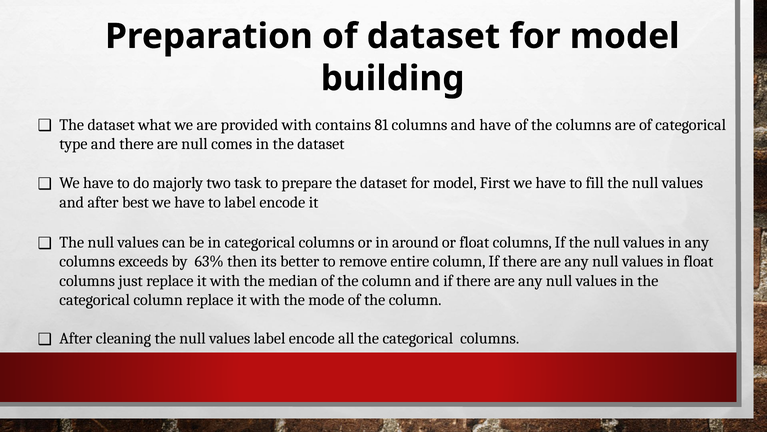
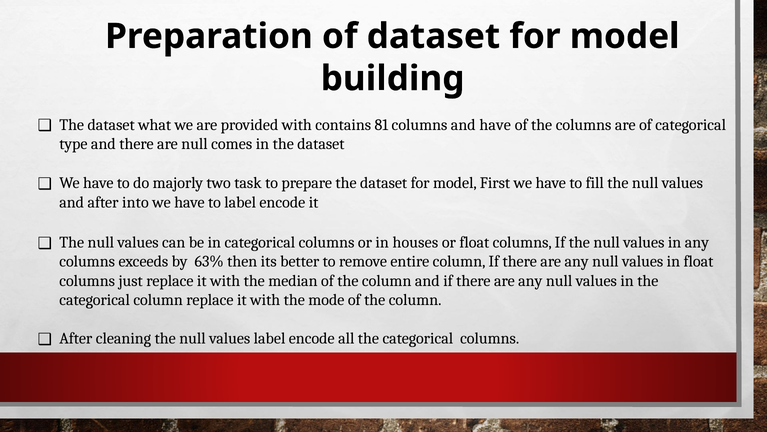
best: best -> into (135, 202)
around: around -> houses (415, 242)
